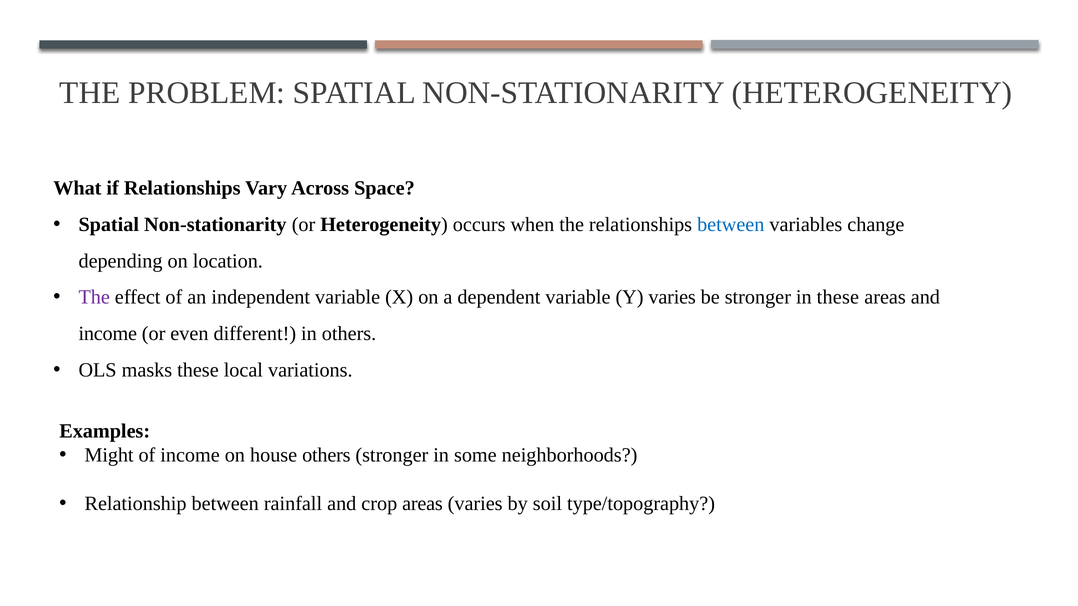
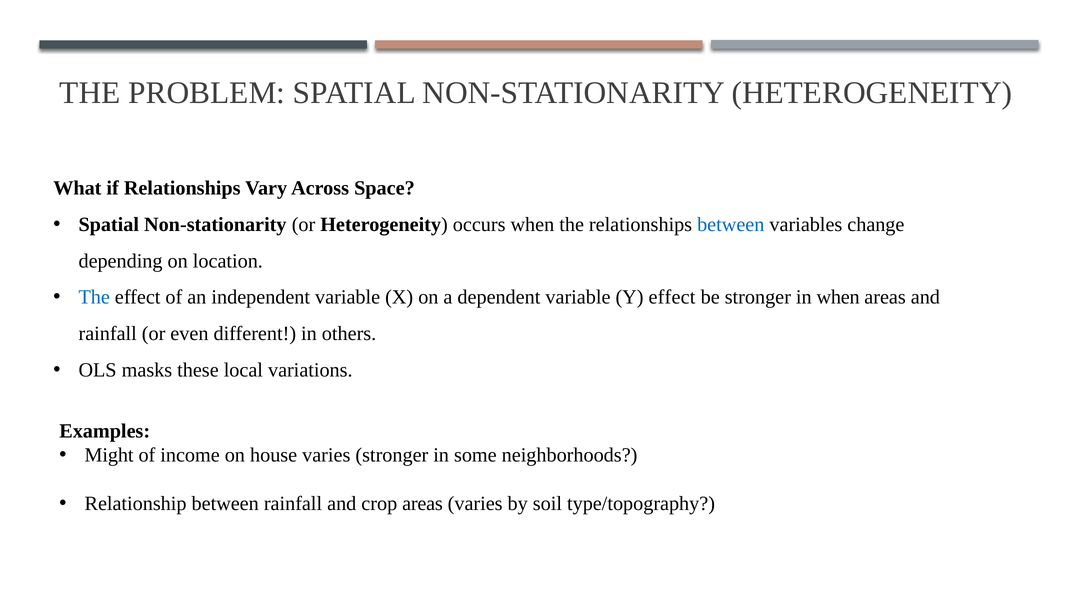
The colour: purple -> blue (94, 298)
Y varies: varies -> effect (672, 298)
in these: these -> when (838, 298)
income: income -> rainfall (108, 334)
house others: others -> varies (326, 455)
